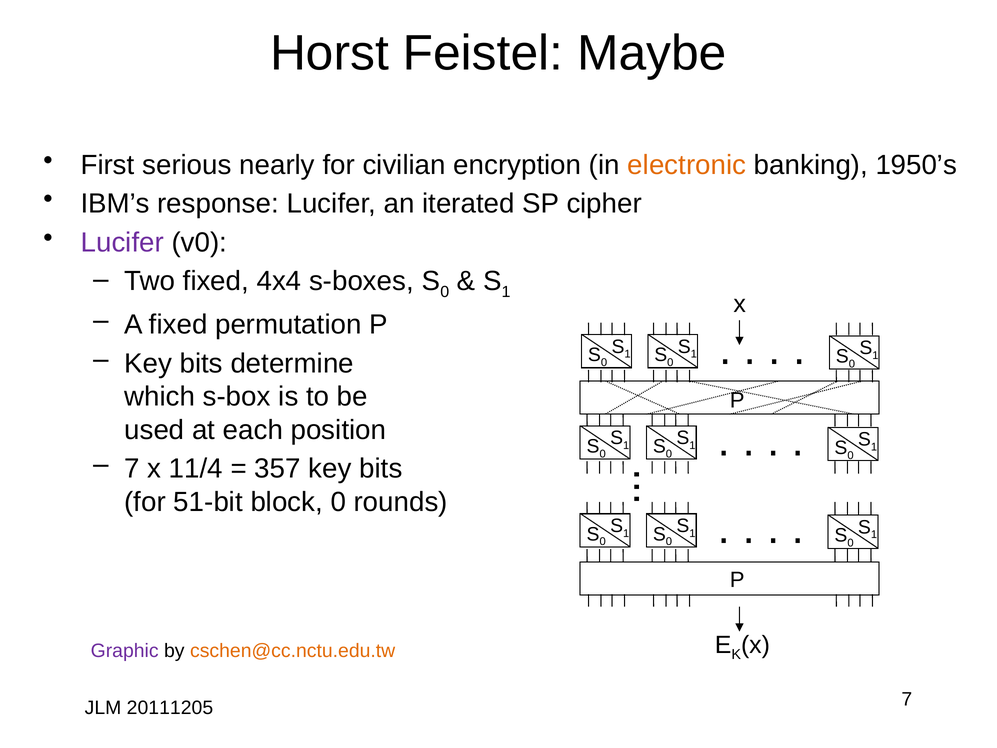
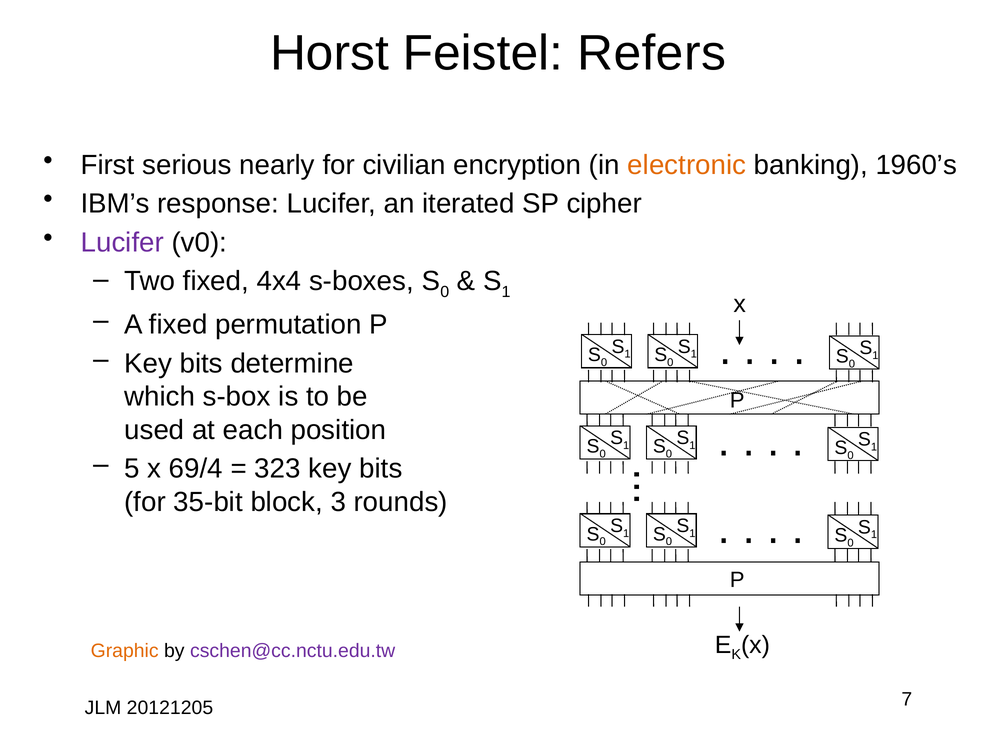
Maybe: Maybe -> Refers (652, 53)
1950’s: 1950’s -> 1960’s (916, 165)
7: 7 -> 5 (132, 469)
11/4: 11/4 -> 69/4 (196, 469)
357: 357 -> 323 (278, 469)
51-bit: 51-bit -> 35-bit (208, 502)
block 0: 0 -> 3 (338, 502)
Graphic colour: purple -> orange (125, 651)
cschen@cc.nctu.edu.tw colour: orange -> purple (293, 651)
20111205: 20111205 -> 20121205 (170, 708)
